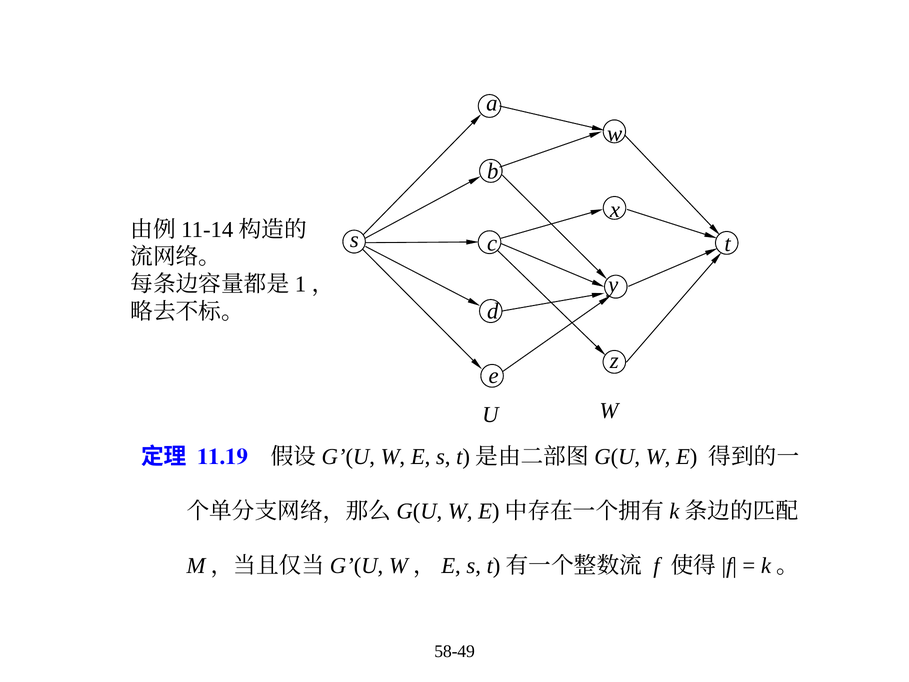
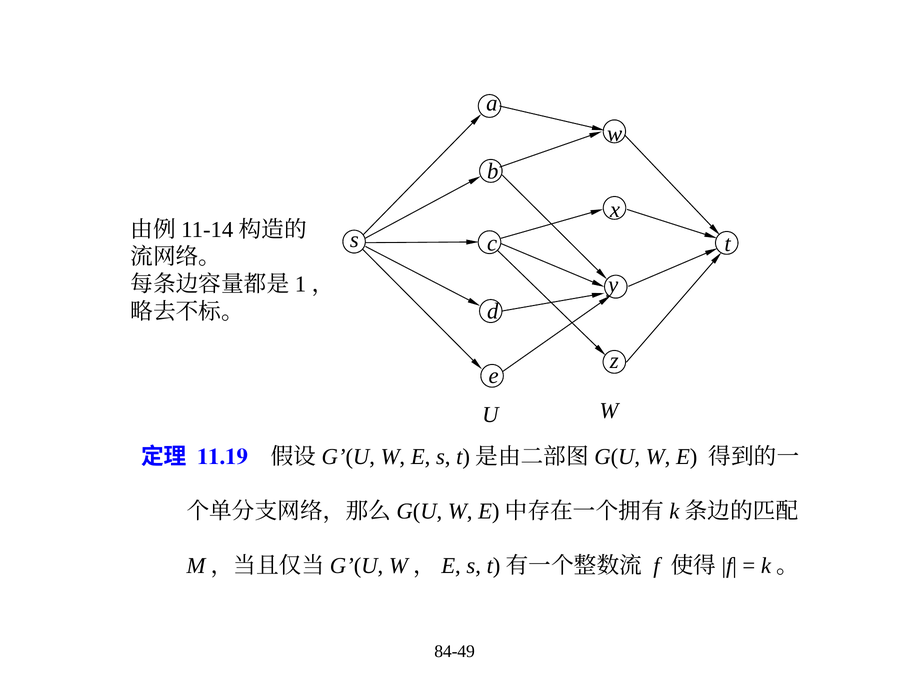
58-49: 58-49 -> 84-49 (455, 651)
